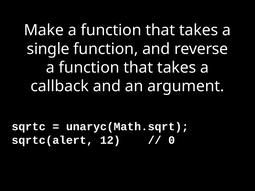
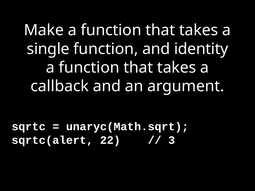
reverse: reverse -> identity (201, 49)
12: 12 -> 22 (110, 140)
0: 0 -> 3 (172, 140)
